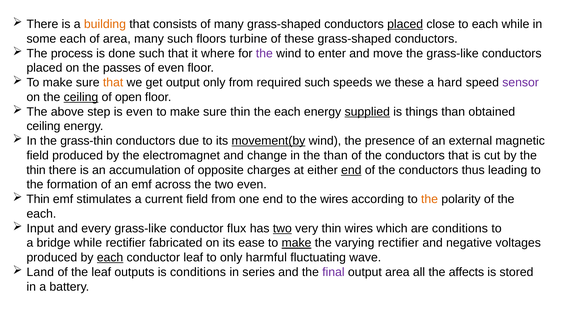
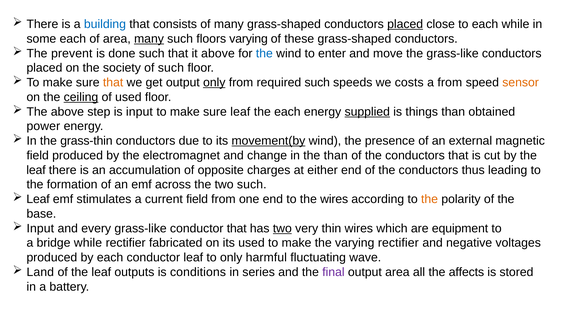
building colour: orange -> blue (105, 24)
many underline: none -> present (149, 39)
floors turbine: turbine -> varying (249, 39)
process: process -> prevent (72, 53)
it where: where -> above (218, 53)
the colour: purple -> blue (264, 53)
passes: passes -> society (122, 68)
of even: even -> such (171, 68)
only underline: none -> present (214, 83)
we these: these -> costs (409, 83)
a hard: hard -> from (450, 83)
sensor colour: purple -> orange (521, 83)
of open: open -> used (128, 97)
is even: even -> input (139, 112)
sure thin: thin -> leaf (240, 112)
ceiling: ceiling -> power (43, 126)
thin: thin -> leaf (36, 170)
end underline: present -> none (351, 170)
two even: even -> such (252, 185)
Thin: Thin -> Leaf (38, 199)
each: each -> base (41, 214)
conductor flux: flux -> that (237, 229)
are conditions: conditions -> equipment (460, 229)
its ease: ease -> used (252, 243)
make underline: present -> none (297, 243)
each underline: present -> none (110, 258)
